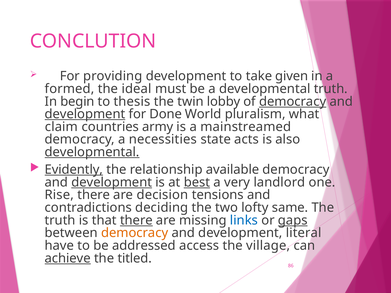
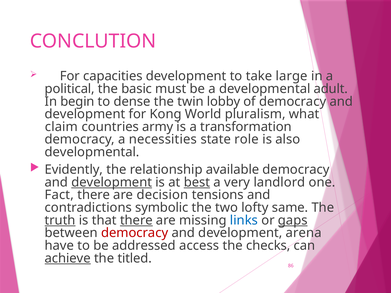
providing: providing -> capacities (113, 76)
given: given -> large (292, 76)
formed: formed -> political (70, 89)
ideal: ideal -> basic (137, 89)
developmental truth: truth -> adult (331, 89)
thesis: thesis -> dense (132, 102)
democracy underline: present -> none (293, 102)
development underline: present -> none (85, 114)
Done: Done -> Kong (166, 114)
mainstreamed: mainstreamed -> transformation (246, 127)
acts: acts -> role (247, 140)
developmental underline: present -> none (92, 152)
Evidently underline: present -> none (74, 170)
Rise: Rise -> Fact (59, 195)
deciding: deciding -> symbolic (162, 208)
truth underline: none -> present (60, 220)
democracy colour: orange -> red (135, 233)
literal: literal -> arena (304, 233)
village: village -> checks (268, 246)
